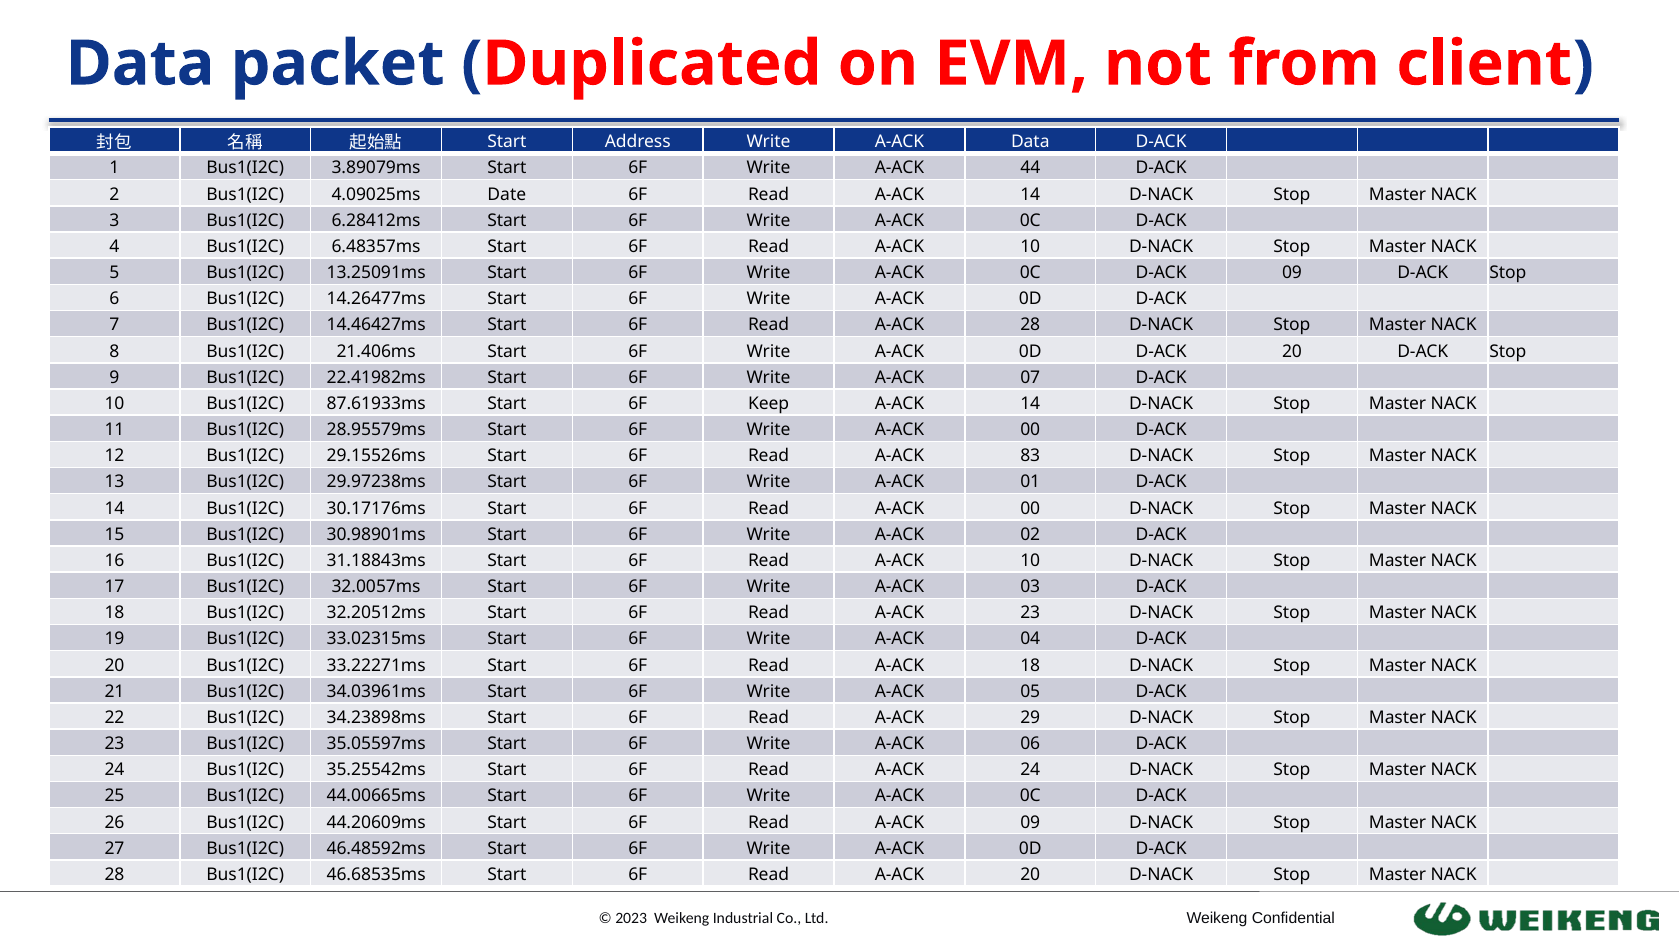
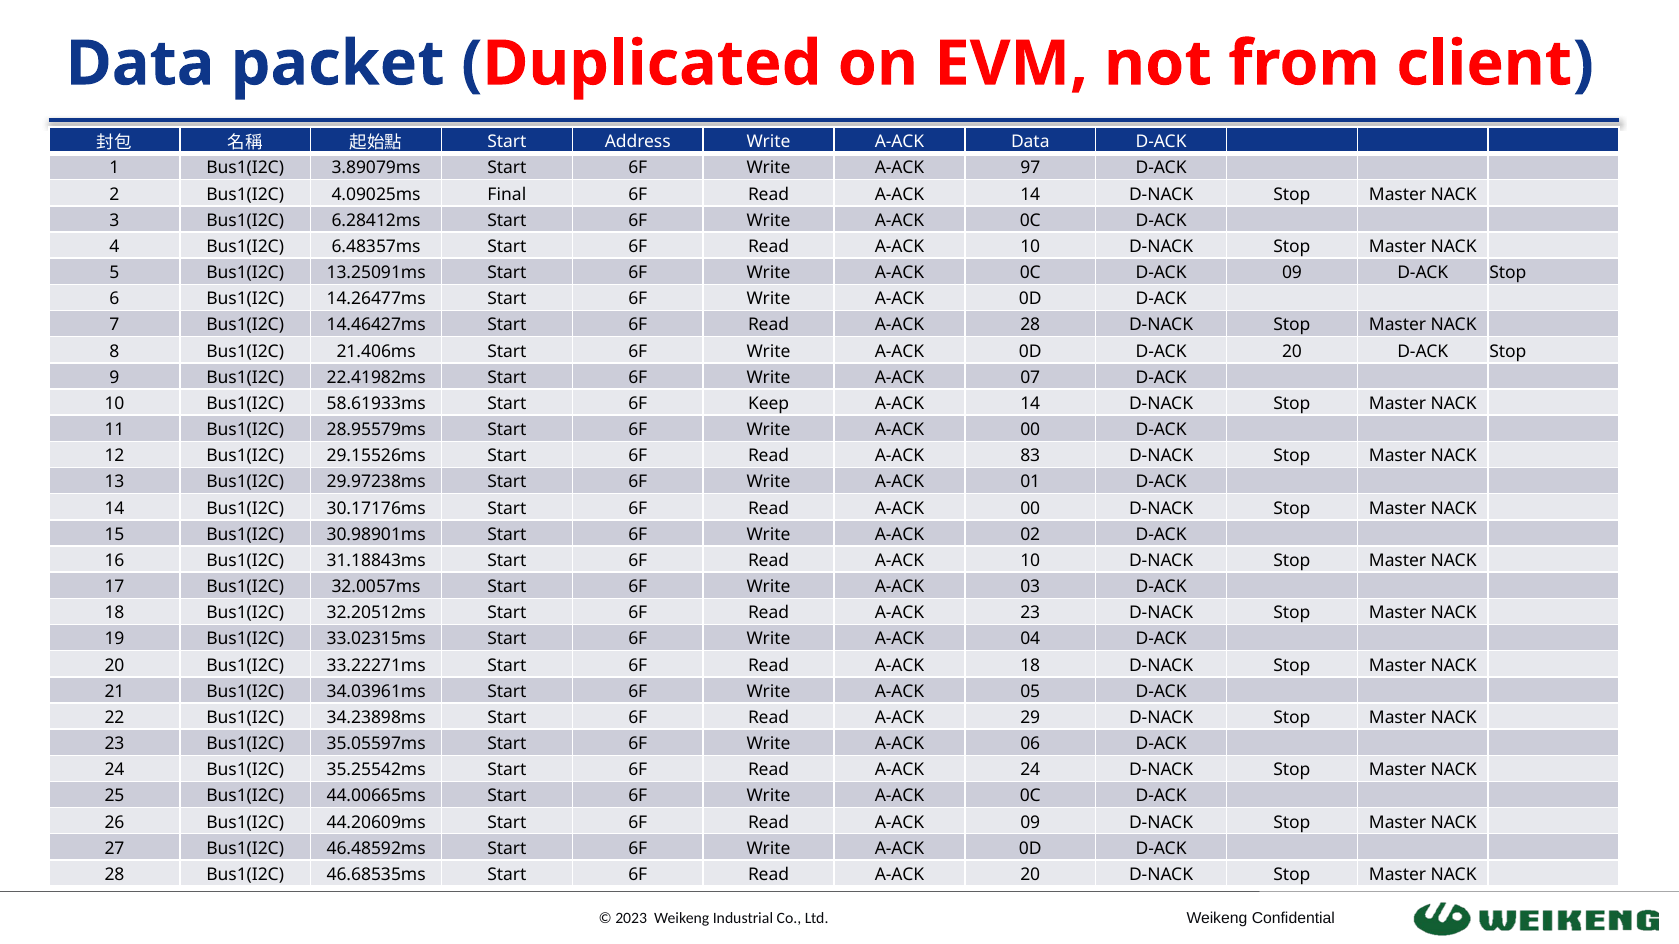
44: 44 -> 97 (1030, 168)
Date: Date -> Final (507, 194)
87.61933ms: 87.61933ms -> 58.61933ms (376, 404)
